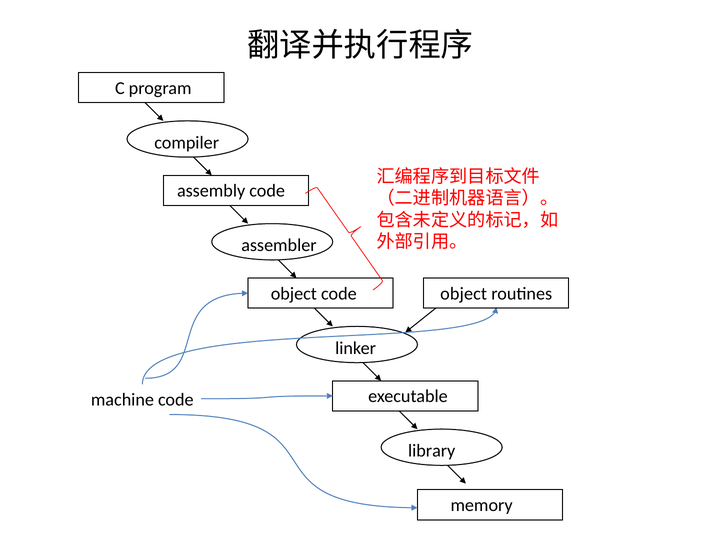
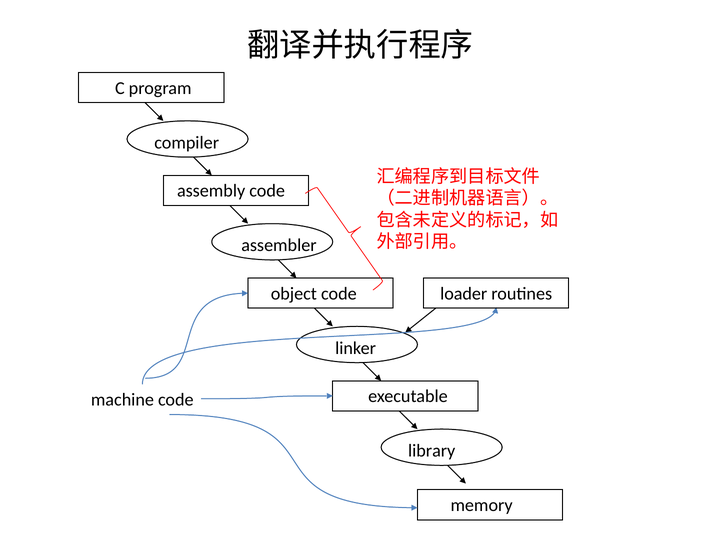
object: object -> loader (464, 294)
